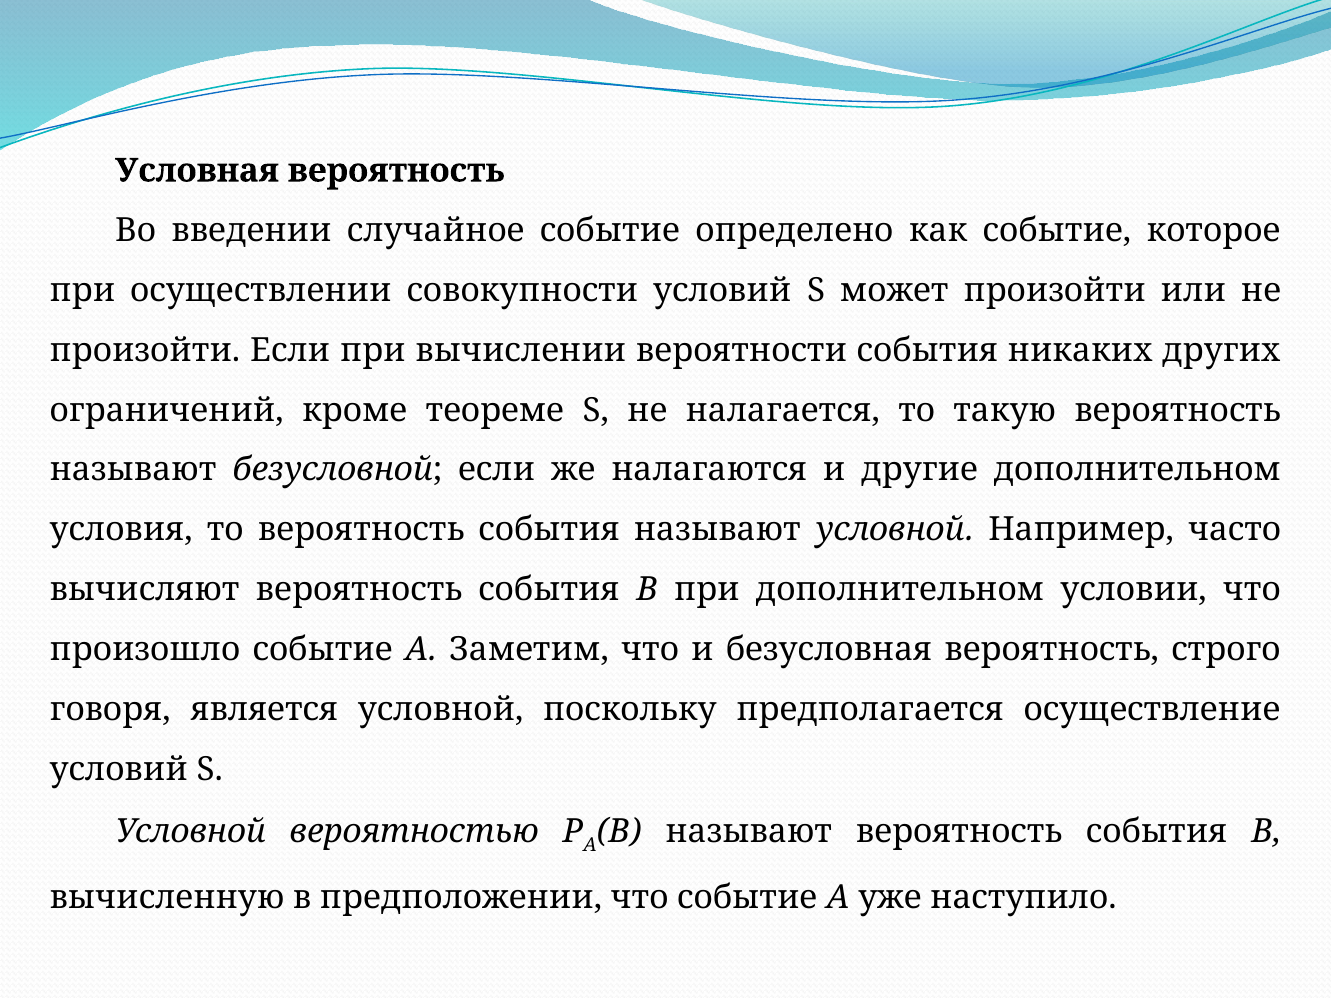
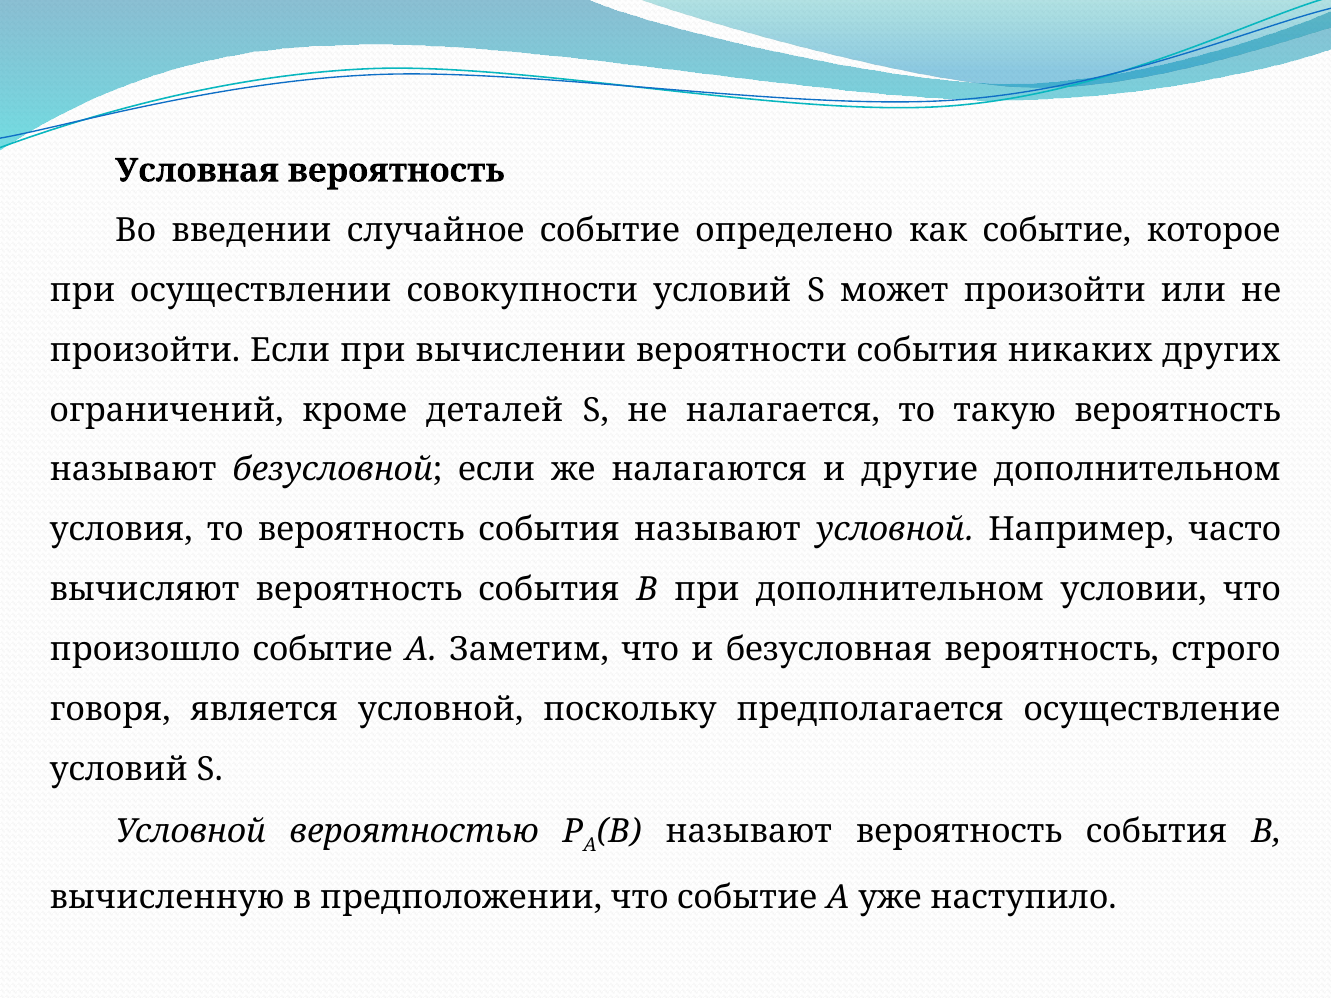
теореме: теореме -> деталей (495, 410)
